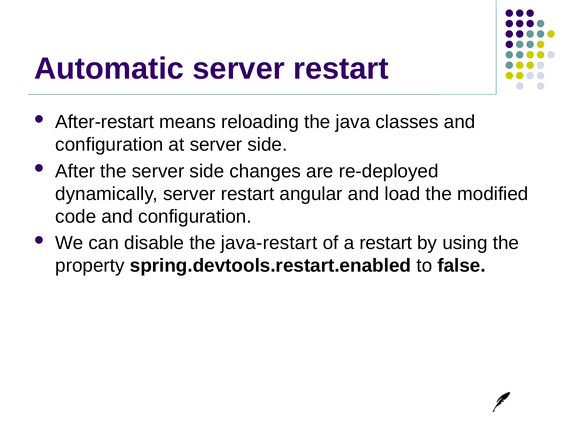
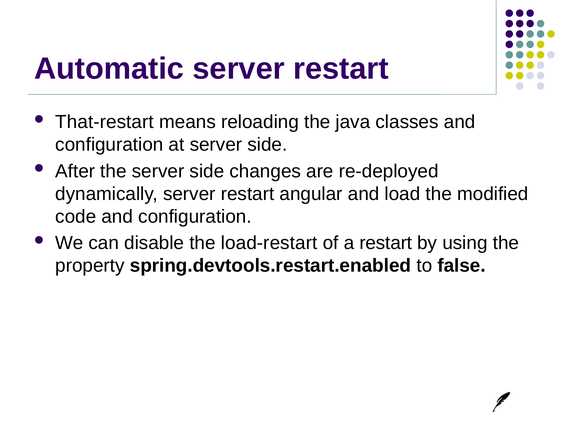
After-restart: After-restart -> That-restart (105, 122)
java-restart: java-restart -> load-restart (269, 243)
